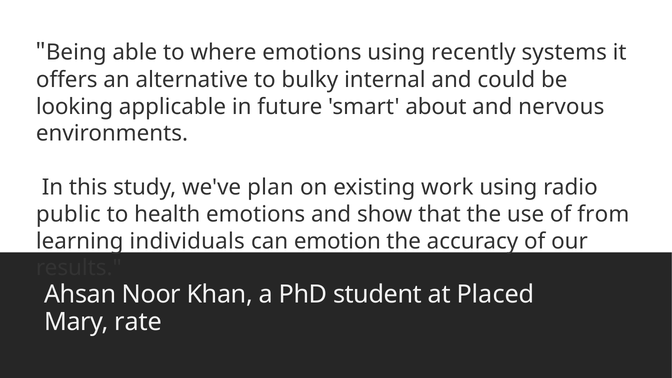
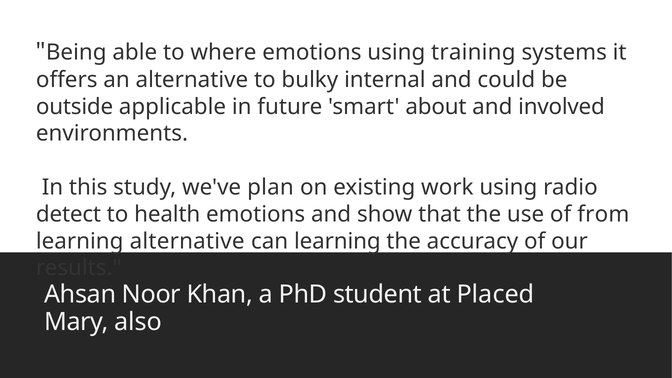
recently: recently -> training (473, 52)
looking: looking -> outside (75, 107)
nervous: nervous -> involved (562, 107)
public: public -> detect (69, 214)
learning individuals: individuals -> alternative (187, 241)
can emotion: emotion -> learning (337, 241)
rate: rate -> also (138, 322)
